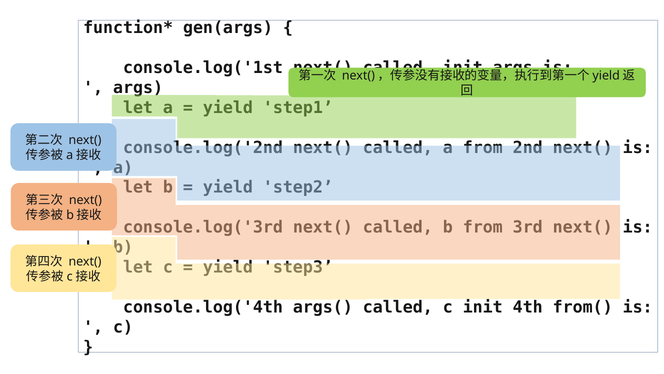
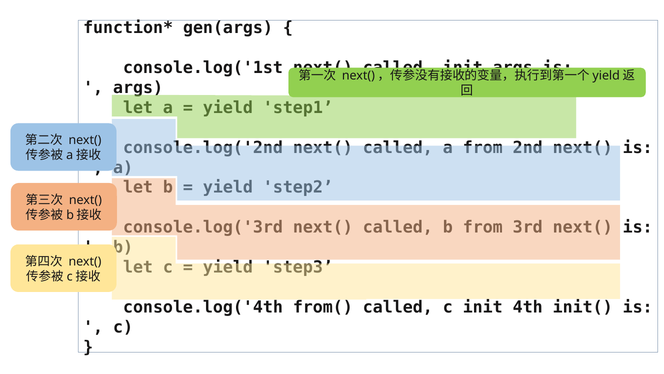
args(: args( -> from( (323, 307)
from(: from( -> init( (583, 307)
